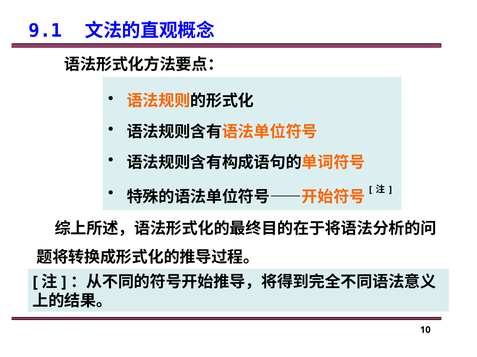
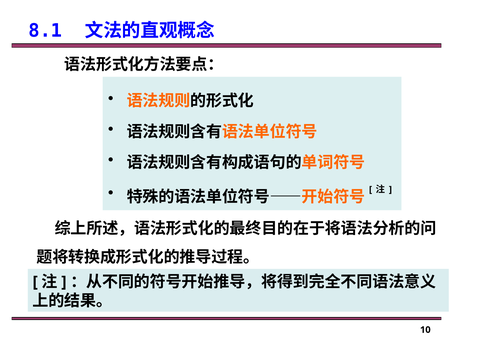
9.1: 9.1 -> 8.1 (45, 31)
